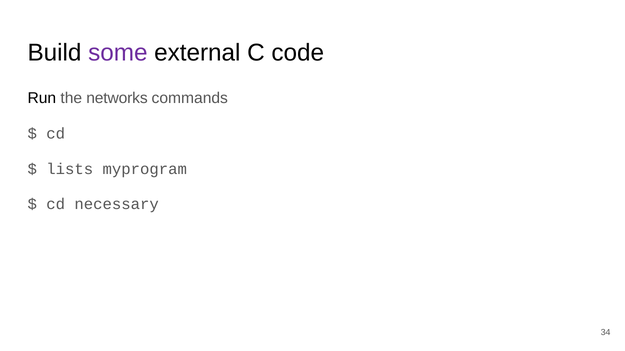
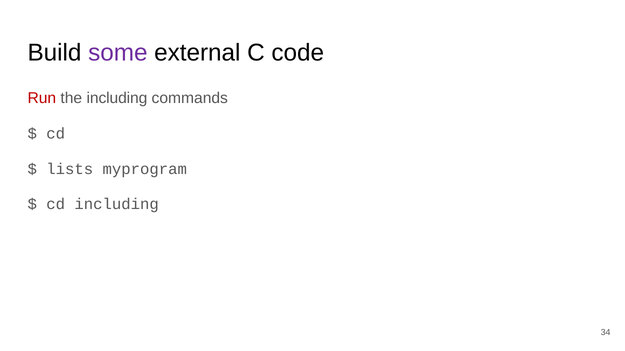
Run colour: black -> red (42, 98)
the networks: networks -> including (117, 98)
cd necessary: necessary -> including (117, 205)
